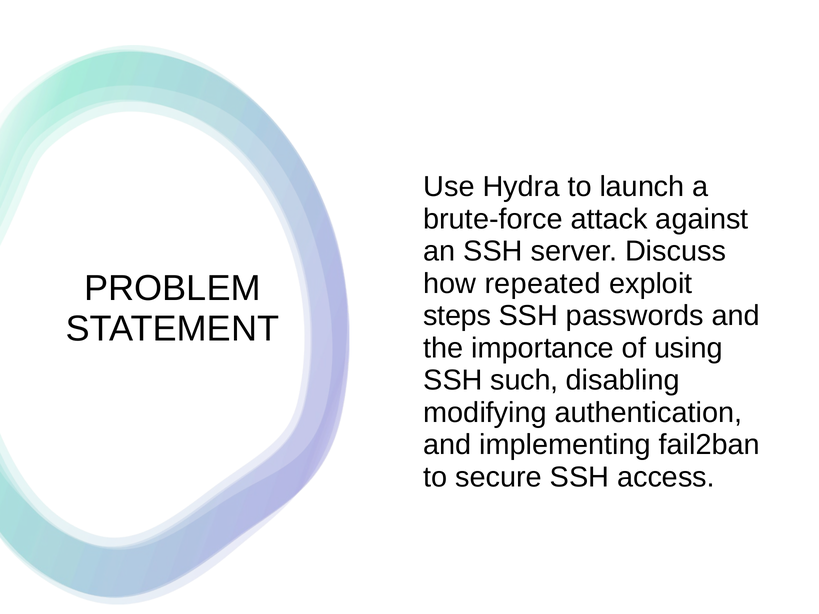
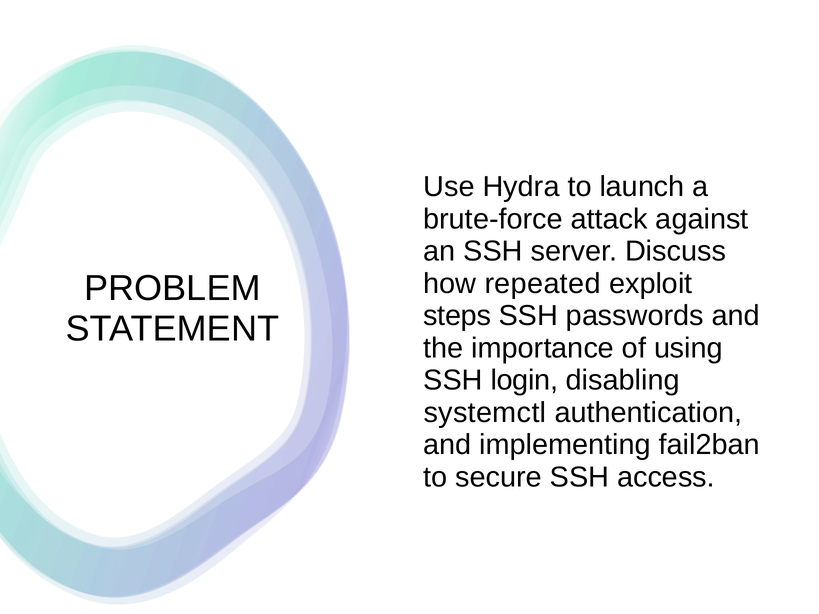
such: such -> login (524, 381)
modifying: modifying -> systemctl (485, 413)
